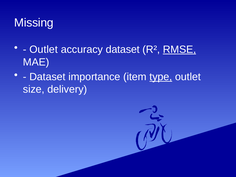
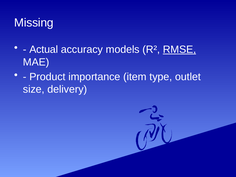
Outlet: Outlet -> Actual (44, 49)
accuracy dataset: dataset -> models (123, 49)
Dataset: Dataset -> Product (47, 77)
type underline: present -> none (161, 77)
